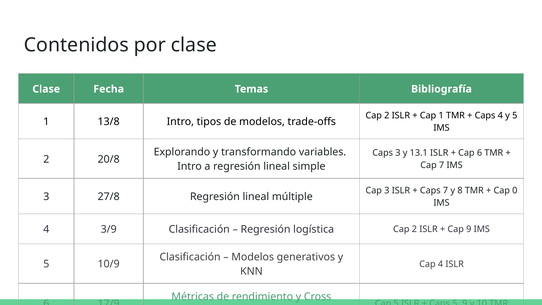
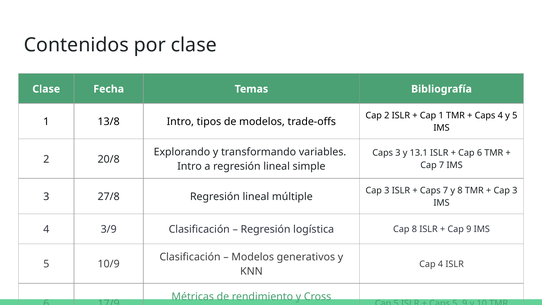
0: 0 -> 3 (515, 190)
logística Cap 2: 2 -> 8 (414, 229)
